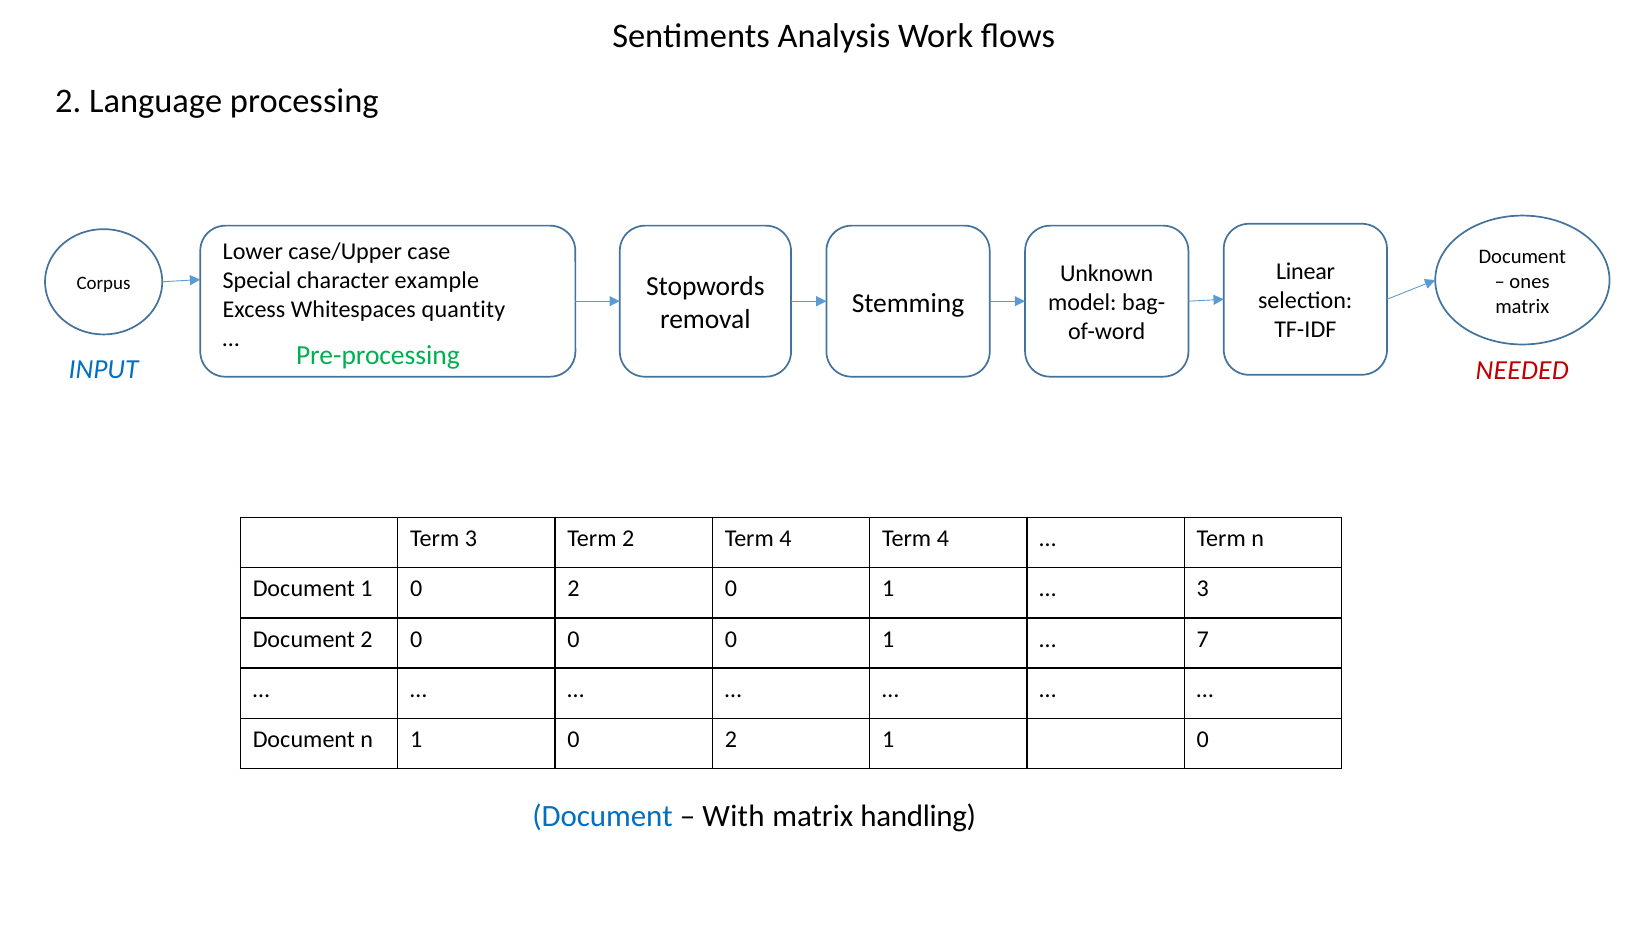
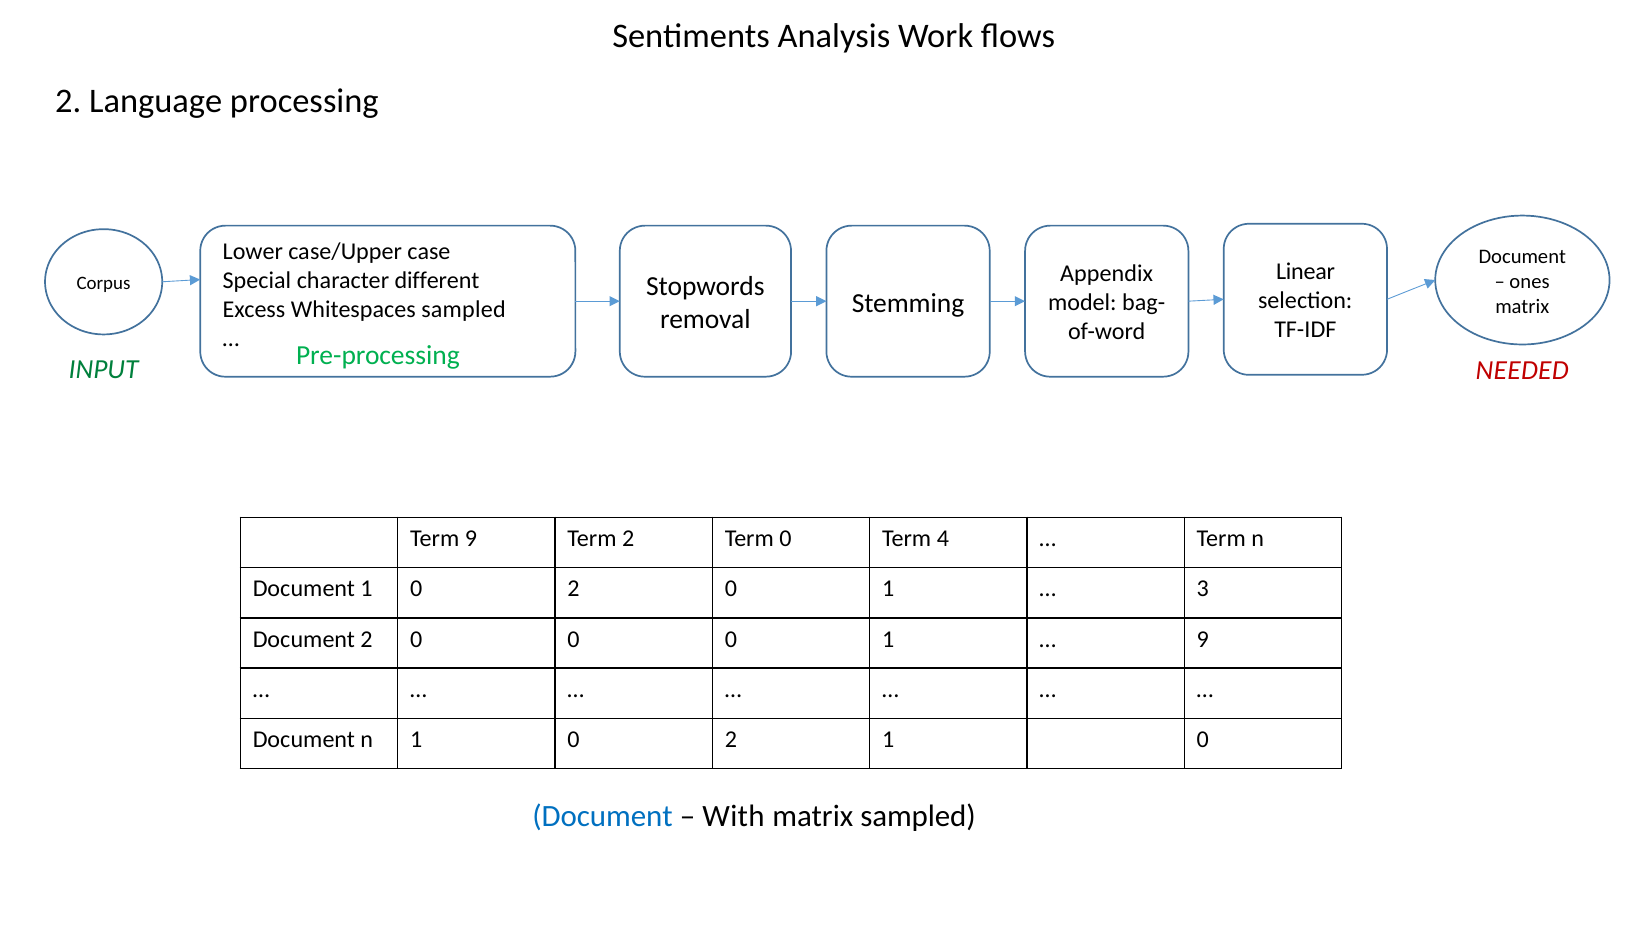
Unknown: Unknown -> Appendix (1107, 274)
example: example -> different (437, 280)
Whitespaces quantity: quantity -> sampled (463, 309)
INPUT colour: blue -> green (104, 369)
Term 3: 3 -> 9 (471, 539)
2 Term 4: 4 -> 0 (786, 539)
7: 7 -> 9 (1203, 639)
matrix handling: handling -> sampled (918, 816)
